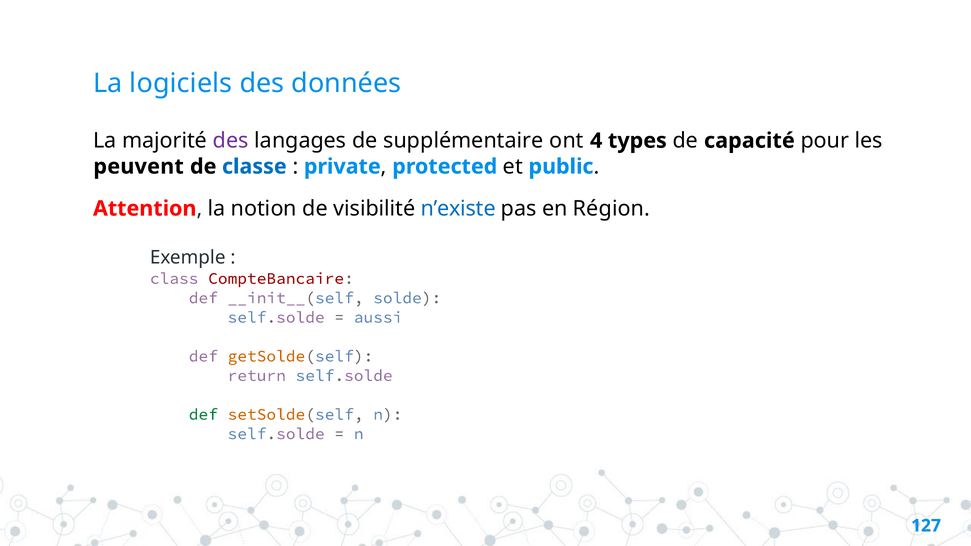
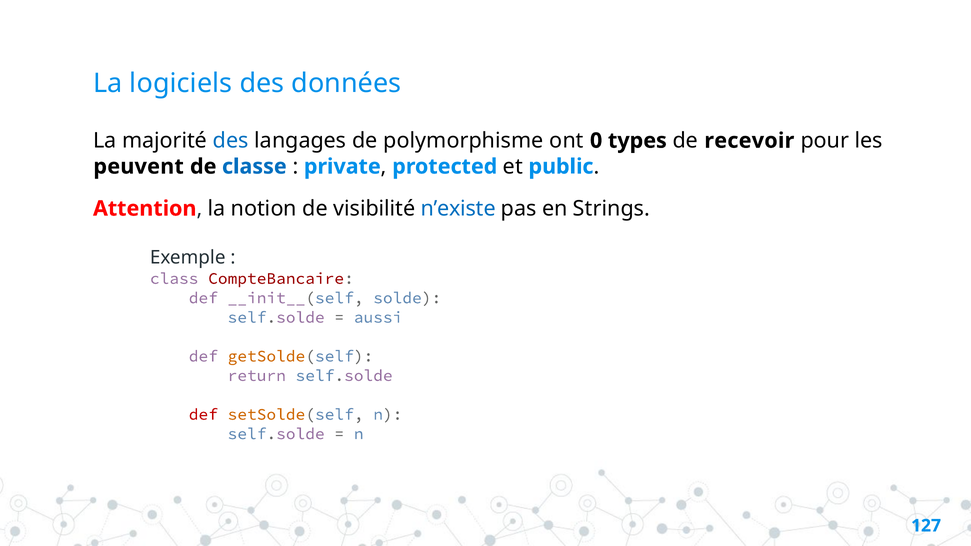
des colour: purple -> blue (231, 141)
supplémentaire: supplémentaire -> polymorphisme (463, 141)
4: 4 -> 0 (596, 141)
capacité: capacité -> recevoir (749, 141)
Région: Région -> Strings (611, 209)
def colour: green -> red (203, 415)
